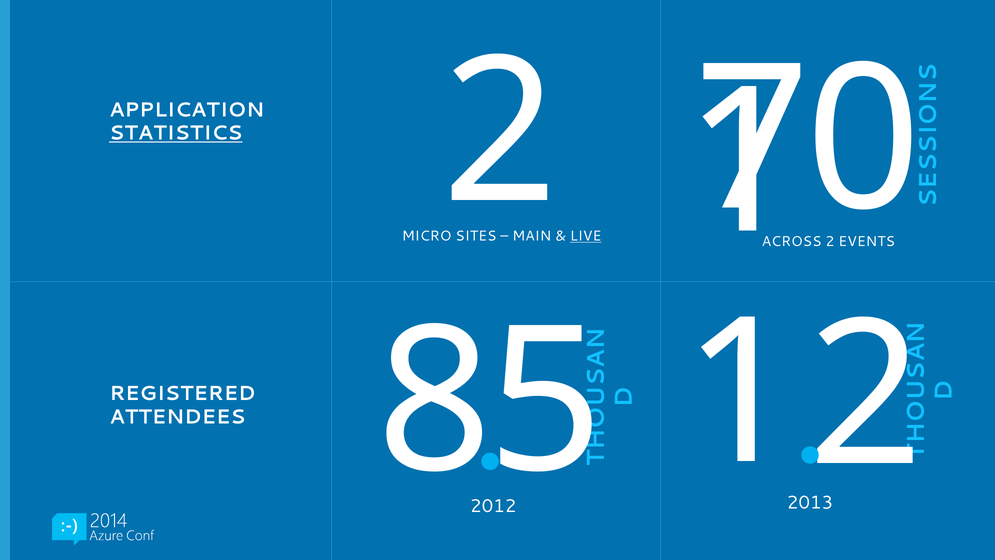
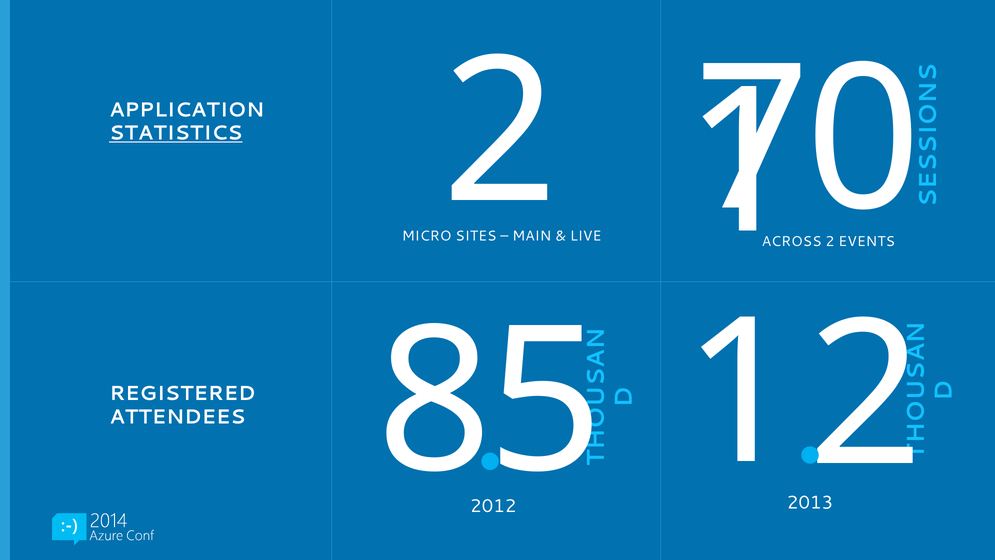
LIVE underline: present -> none (586, 236)
